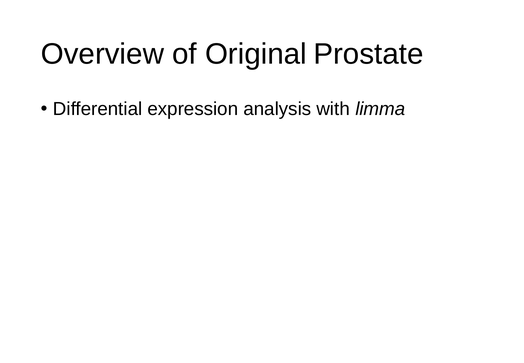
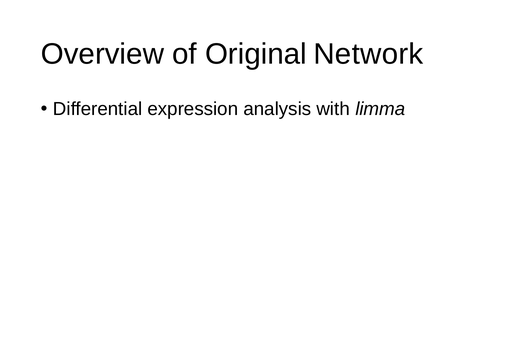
Prostate: Prostate -> Network (368, 54)
